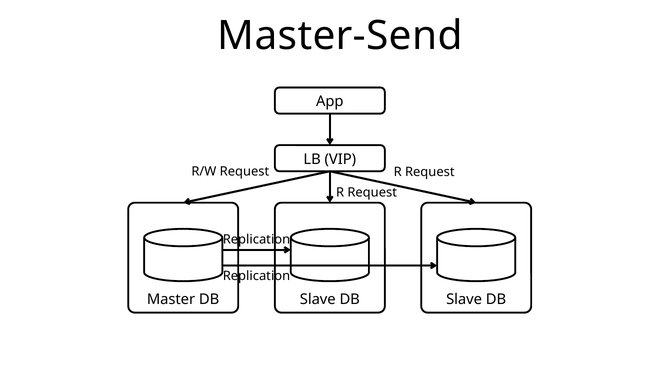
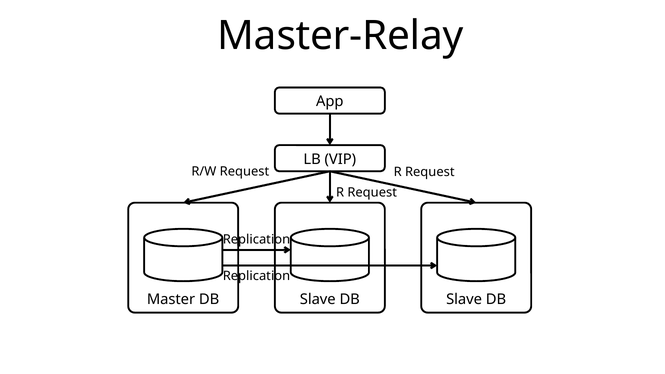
Master-Send: Master-Send -> Master-Relay (340, 36)
